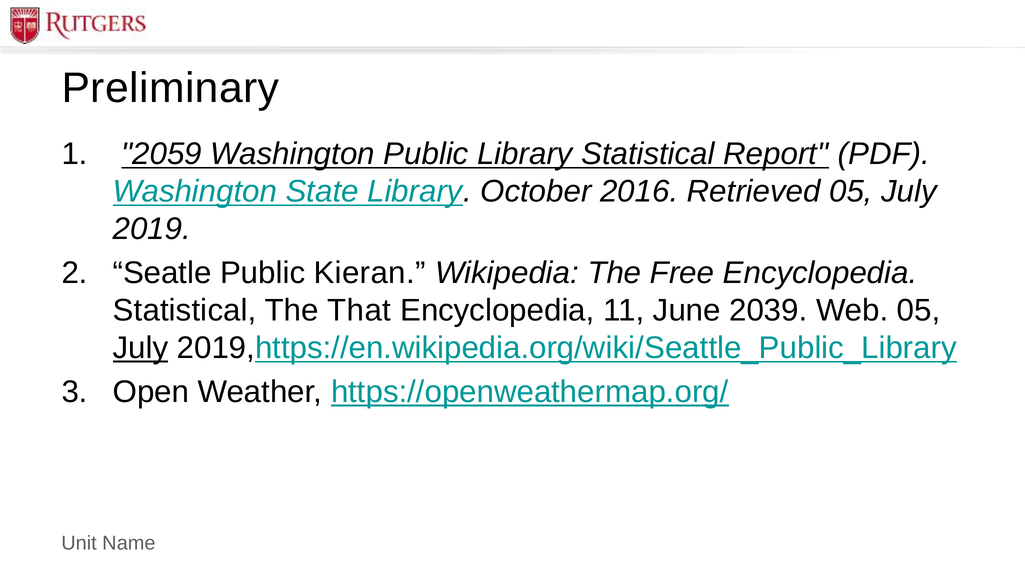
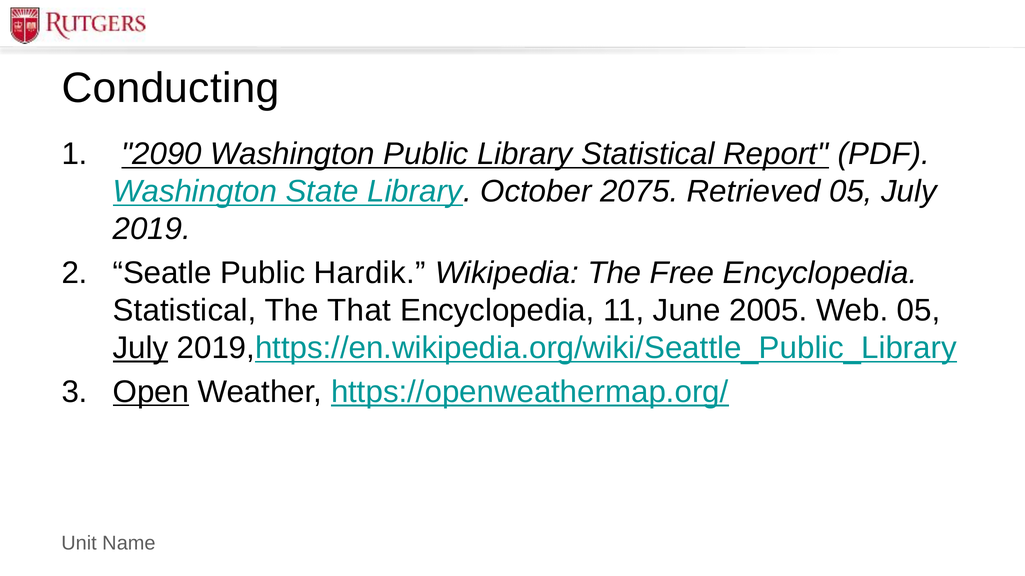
Preliminary: Preliminary -> Conducting (171, 88)
2059: 2059 -> 2090 (162, 154)
2016: 2016 -> 2075 (639, 192)
Kieran: Kieran -> Hardik (370, 273)
2039: 2039 -> 2005 (768, 311)
Open underline: none -> present (151, 392)
